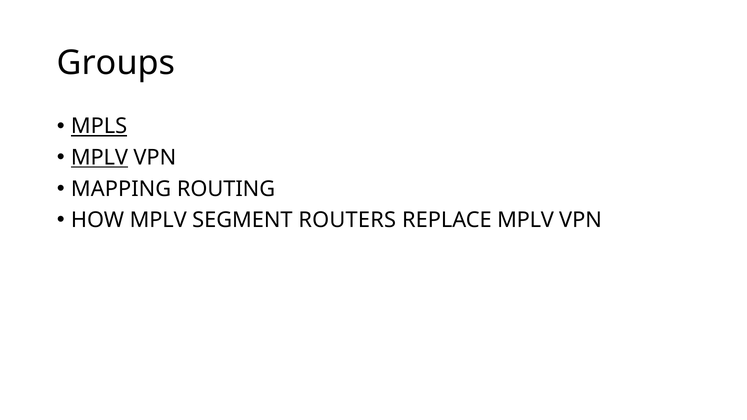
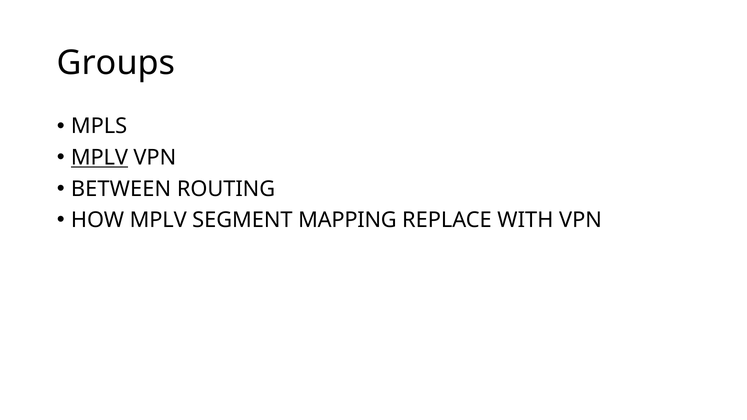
MPLS underline: present -> none (99, 126)
MAPPING: MAPPING -> BETWEEN (121, 189)
ROUTERS: ROUTERS -> MAPPING (347, 220)
REPLACE MPLV: MPLV -> WITH (525, 220)
